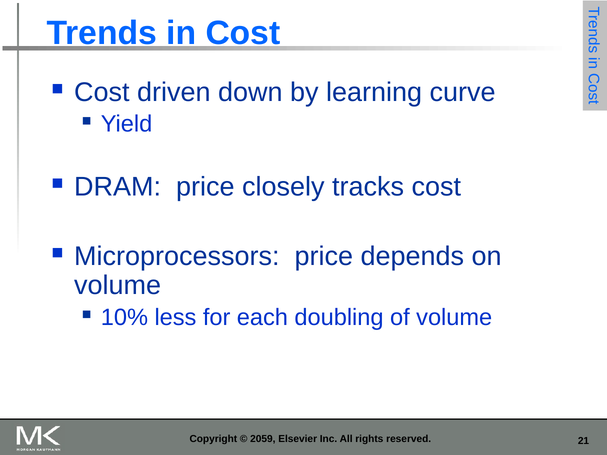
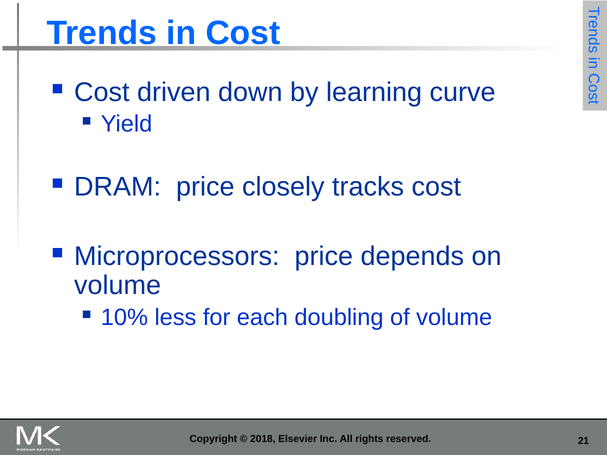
2059: 2059 -> 2018 (263, 439)
